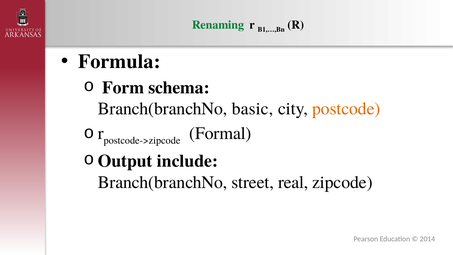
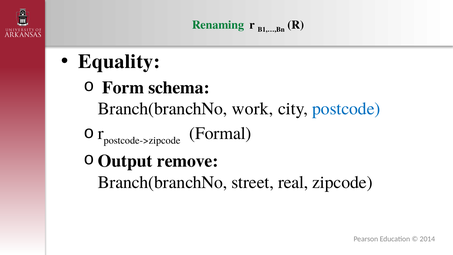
Formula: Formula -> Equality (119, 62)
basic: basic -> work (253, 109)
postcode colour: orange -> blue (346, 109)
include: include -> remove (188, 161)
